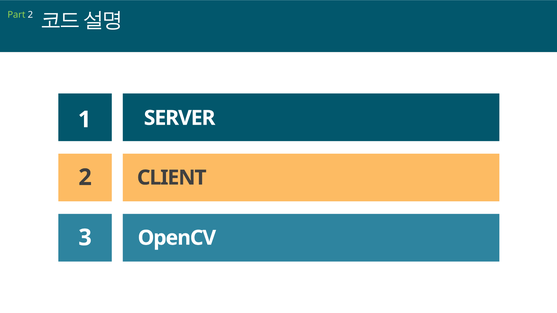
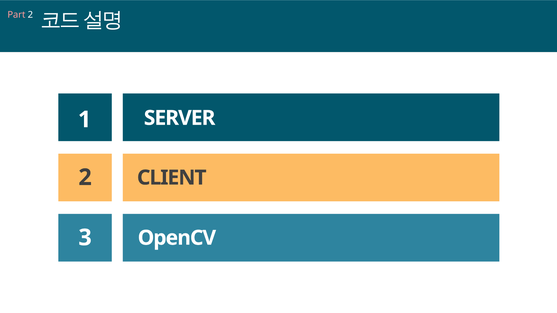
Part colour: light green -> pink (16, 15)
